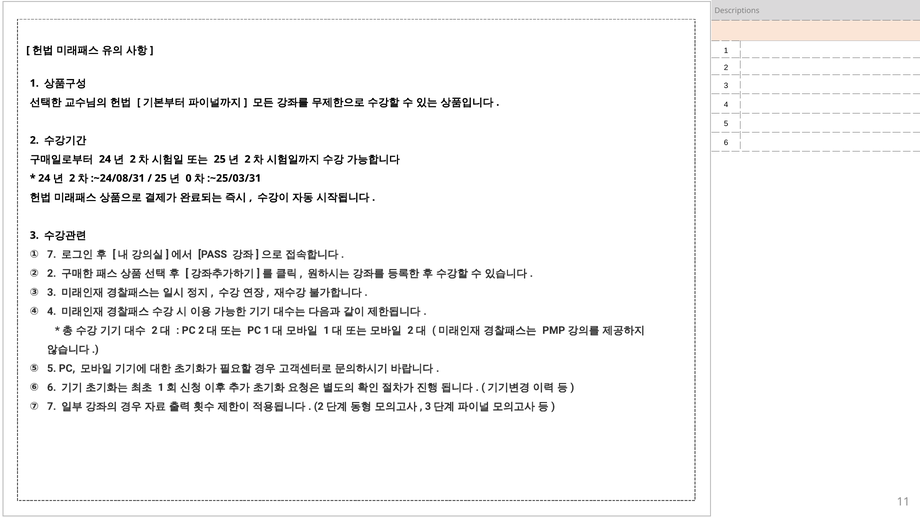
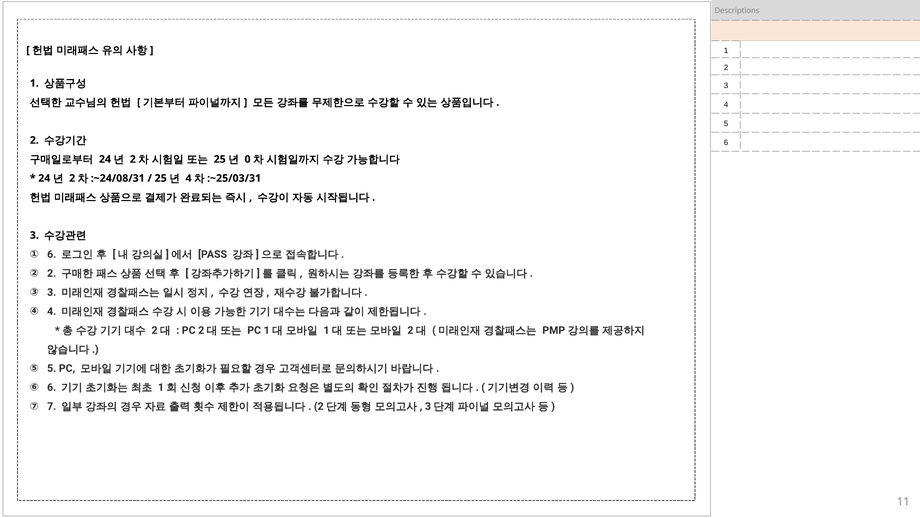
2: 2 -> 0 (248, 159)
0: 0 -> 4 (189, 178)
7: 7 -> 6 (52, 254)
